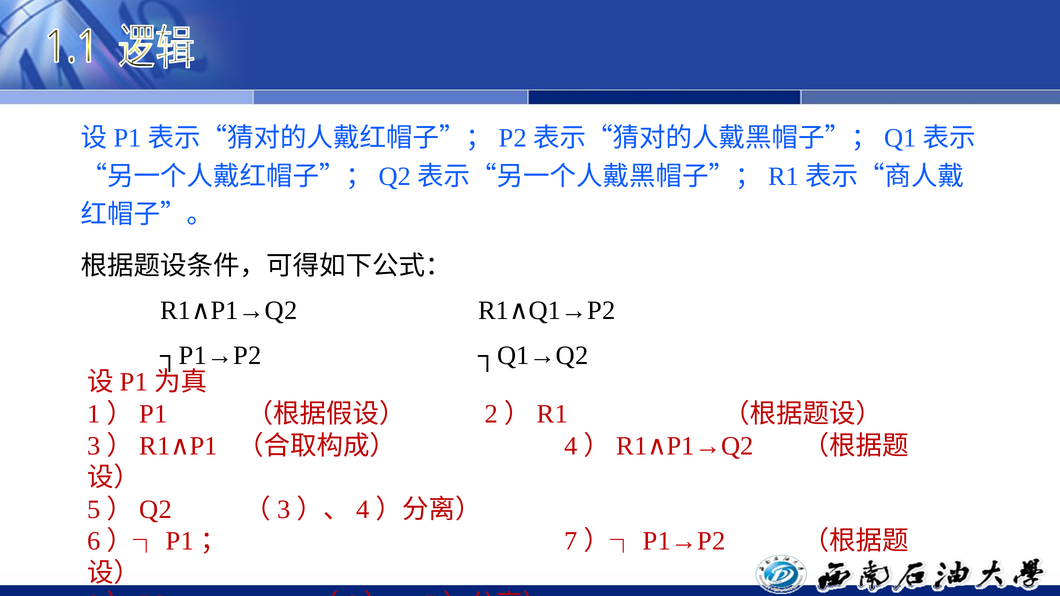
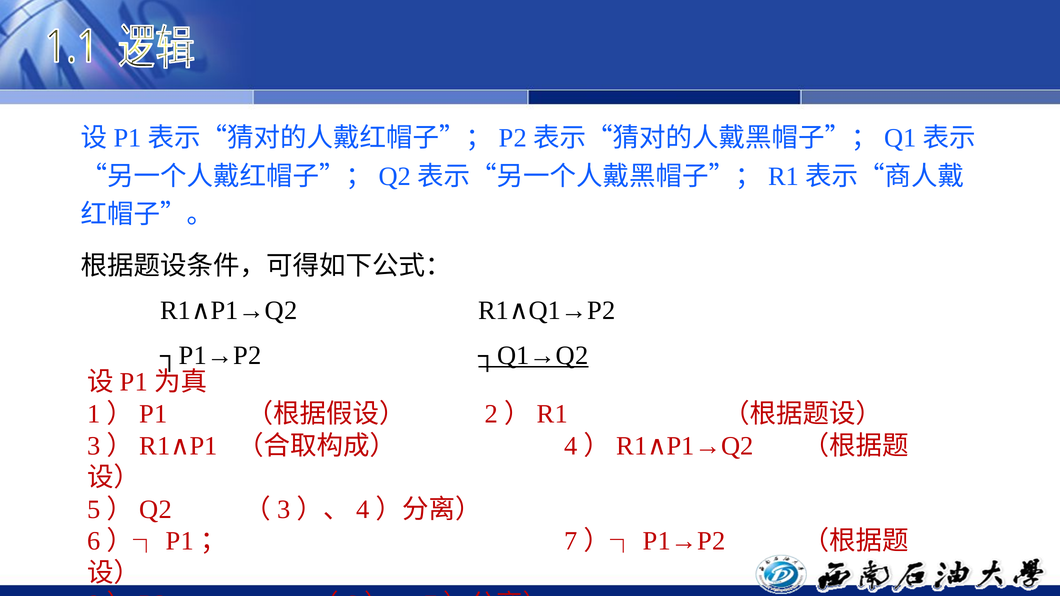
┐Q1→Q2 underline: none -> present (533, 356)
